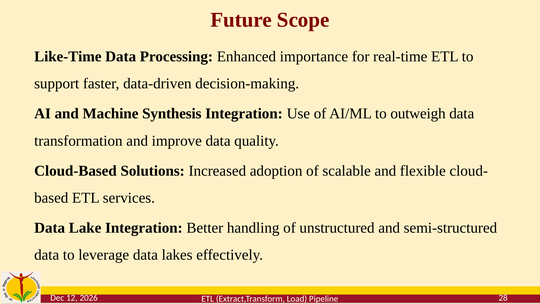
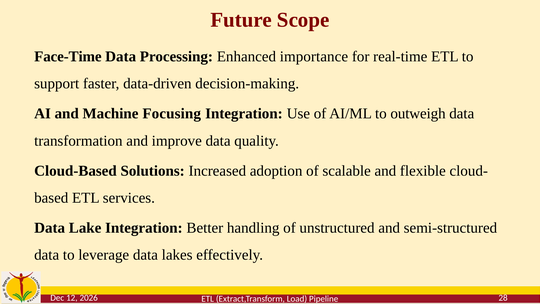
Like-Time: Like-Time -> Face-Time (68, 57)
Synthesis: Synthesis -> Focusing (172, 114)
